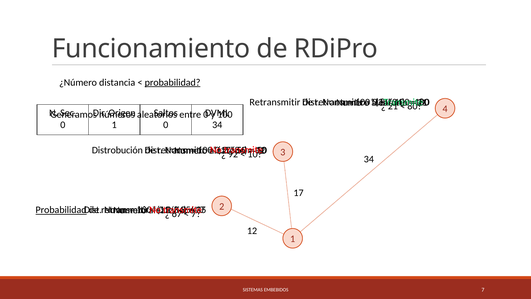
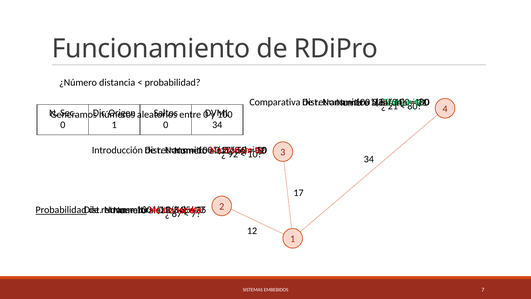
probabilidad underline: present -> none (173, 82)
Retransmitir: Retransmitir -> Comparativa (275, 102)
Distrobución: Distrobución -> Introducción (117, 150)
